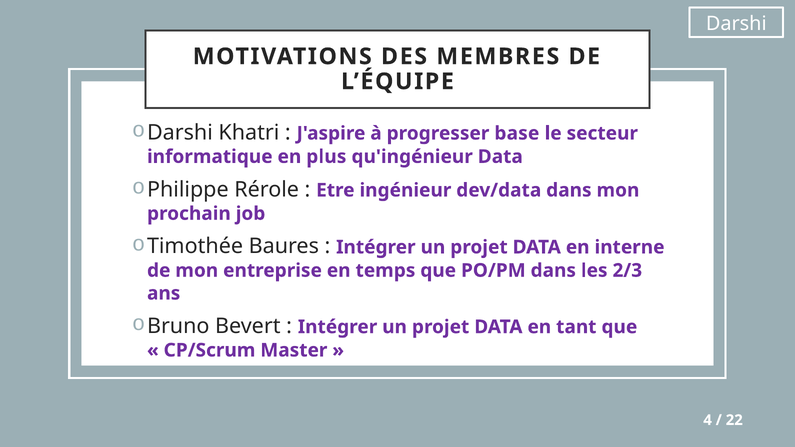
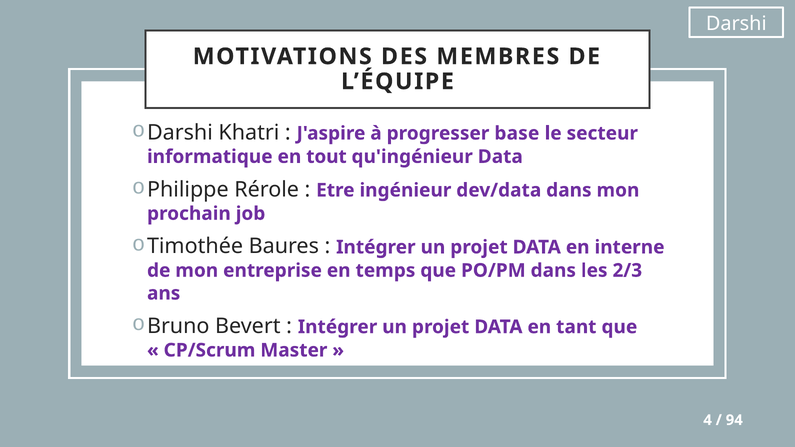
plus: plus -> tout (326, 157)
22: 22 -> 94 (734, 420)
